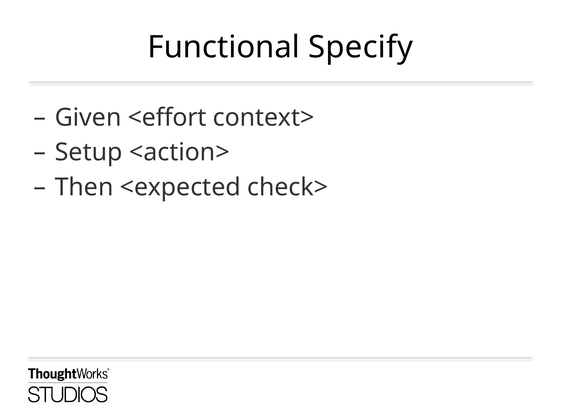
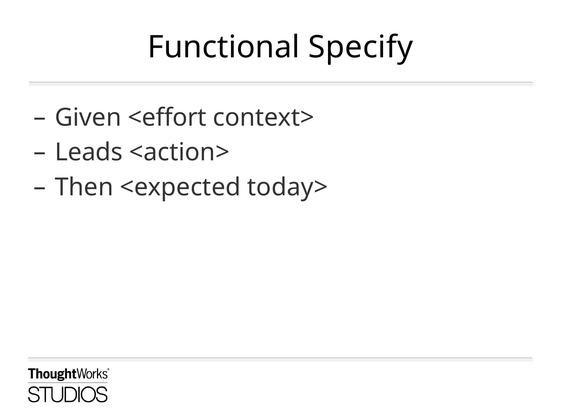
Setup: Setup -> Leads (89, 153)
check>: check> -> today> (288, 188)
